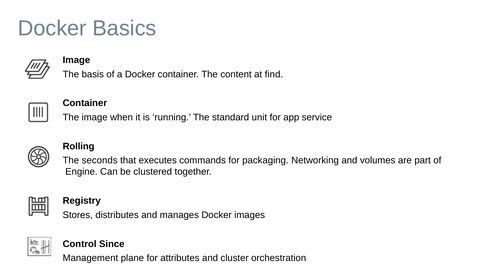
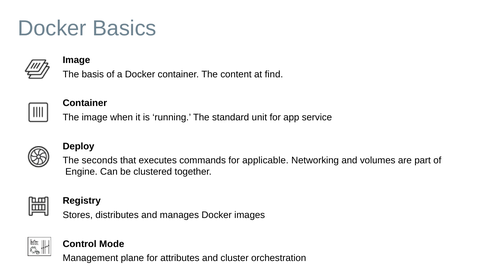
Rolling: Rolling -> Deploy (79, 146)
packaging: packaging -> applicable (265, 160)
Since: Since -> Mode (112, 243)
